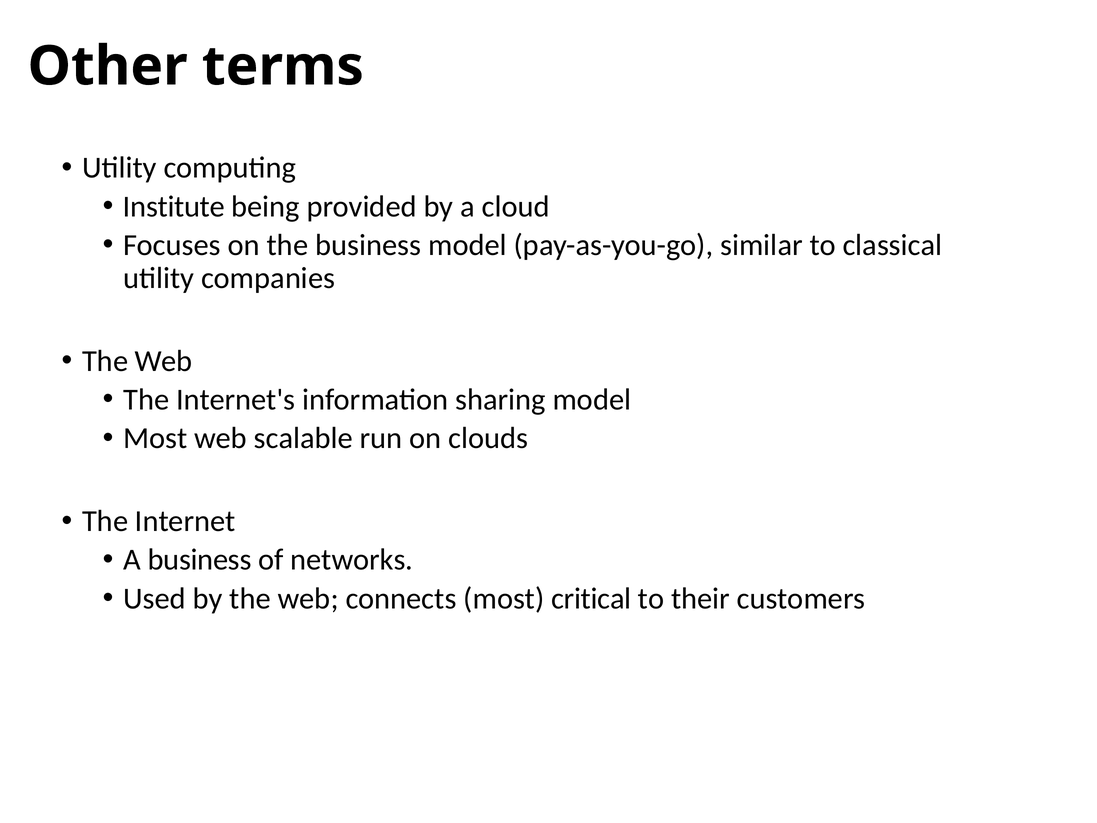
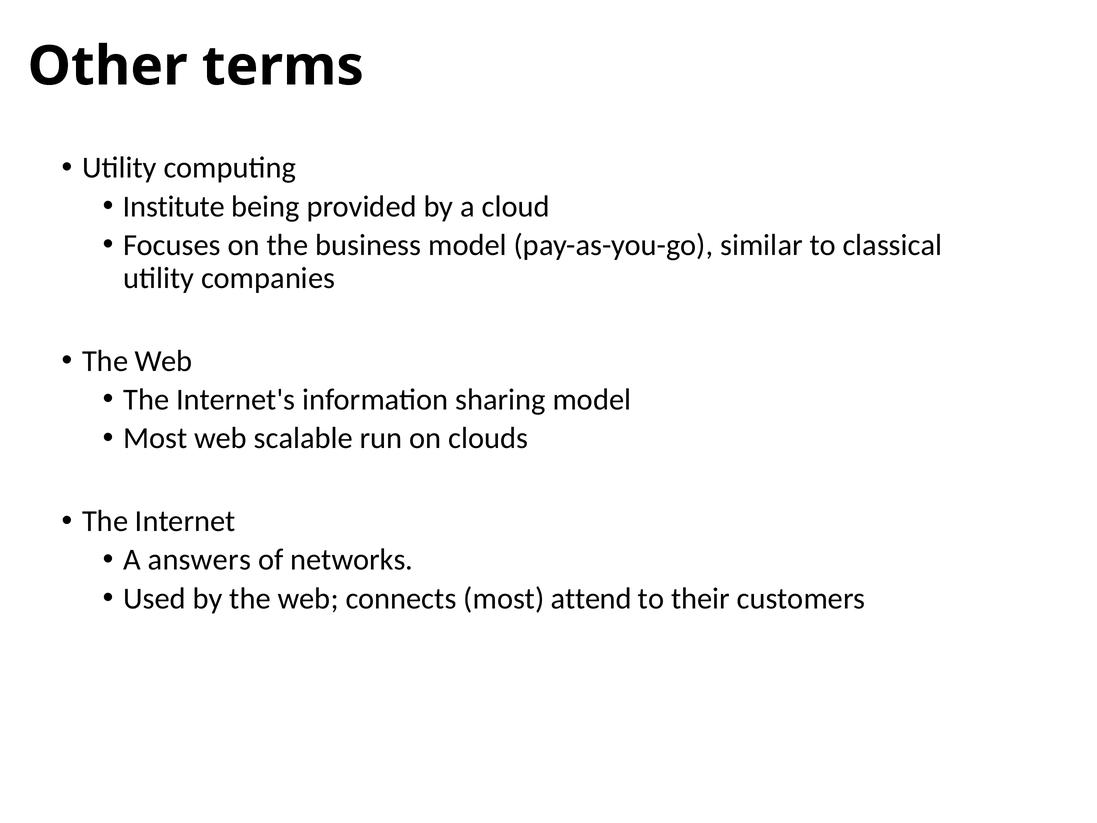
A business: business -> answers (199, 560)
critical: critical -> attend (591, 598)
